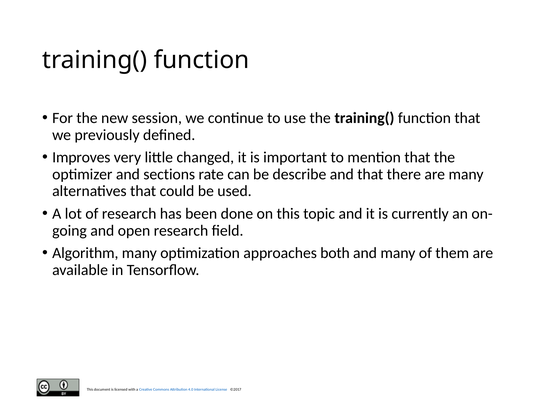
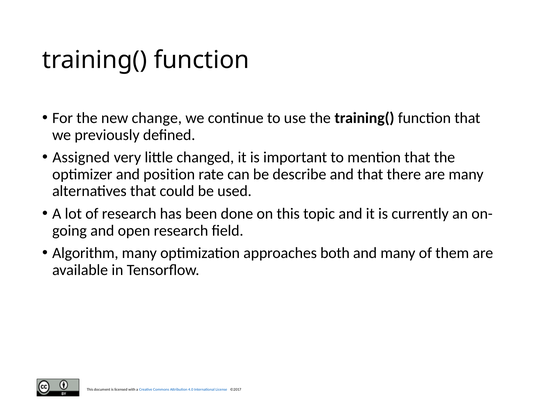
session: session -> change (157, 118)
Improves: Improves -> Assigned (81, 157)
sections: sections -> position (169, 174)
